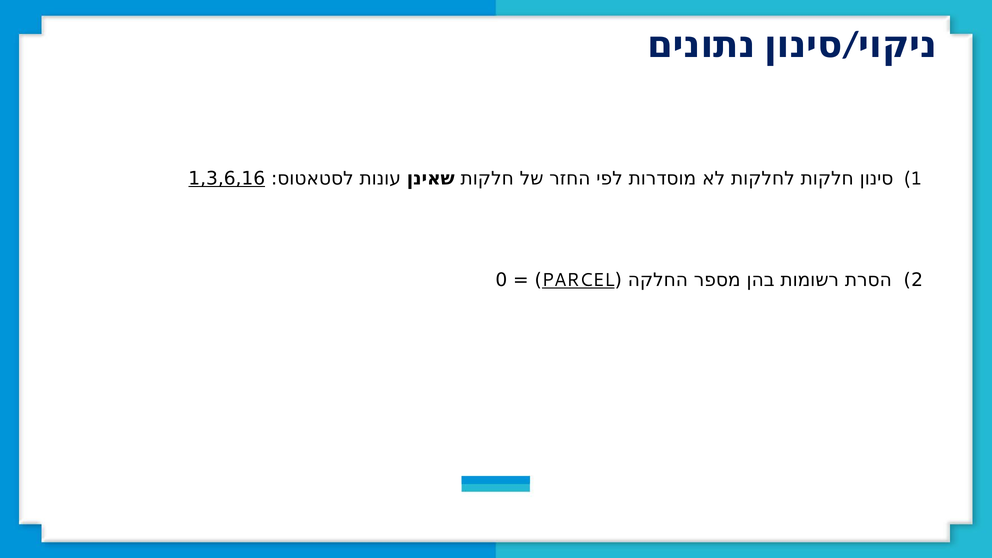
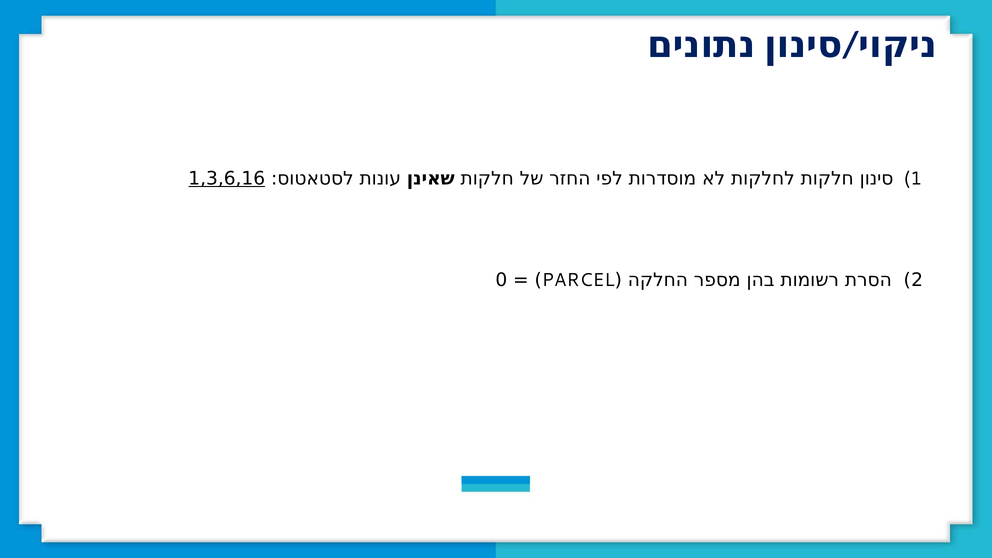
PARCEL underline: present -> none (578, 280)
